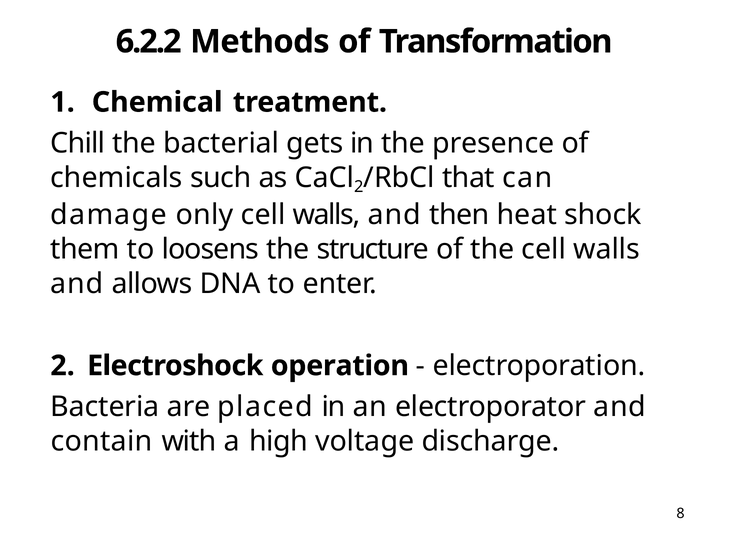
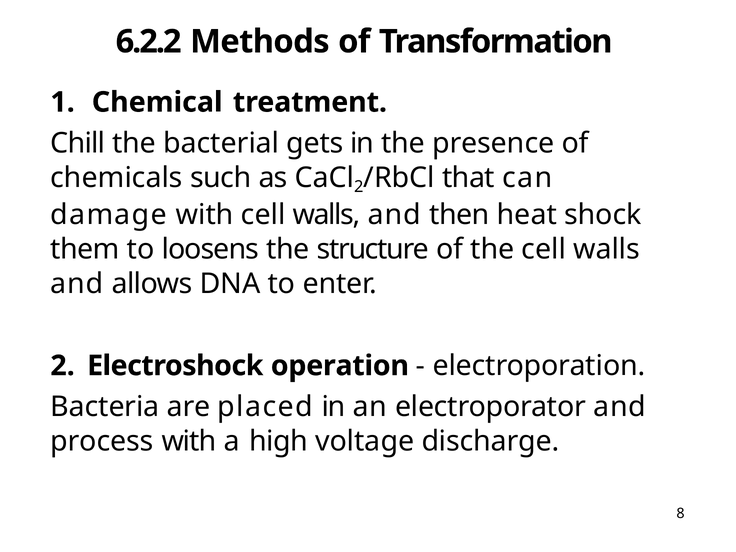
damage only: only -> with (205, 215)
contain: contain -> process (102, 441)
